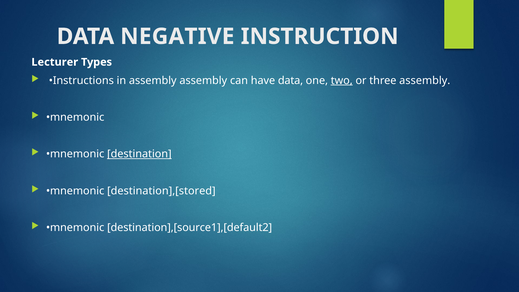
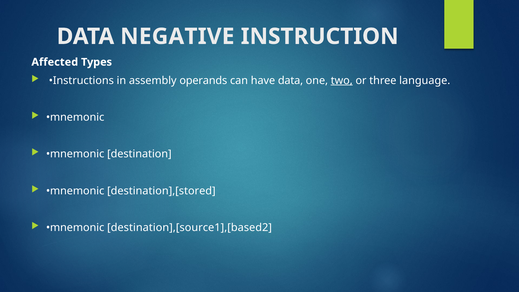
Lecturer: Lecturer -> Affected (55, 62)
assembly assembly: assembly -> operands (203, 80)
three assembly: assembly -> language (425, 80)
destination underline: present -> none (139, 154)
destination],[source1],[default2: destination],[source1],[default2 -> destination],[source1],[based2 (190, 228)
